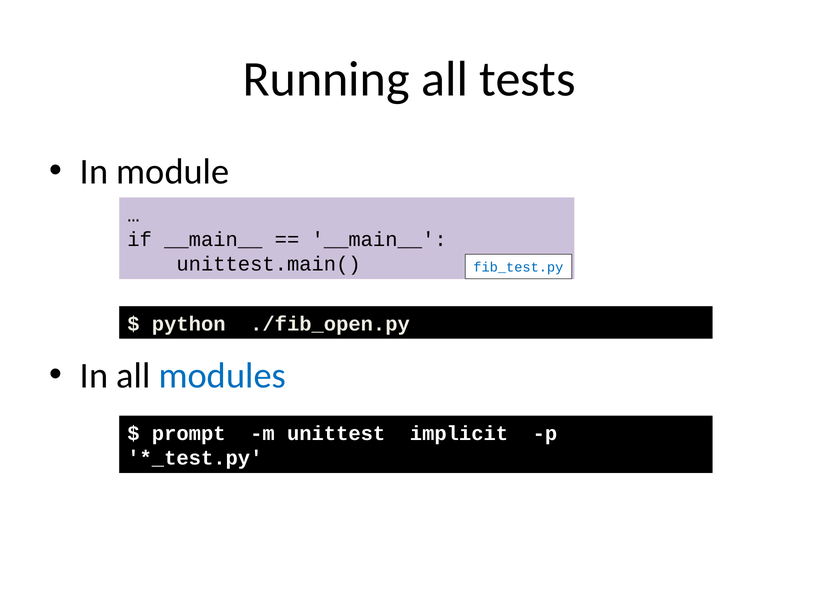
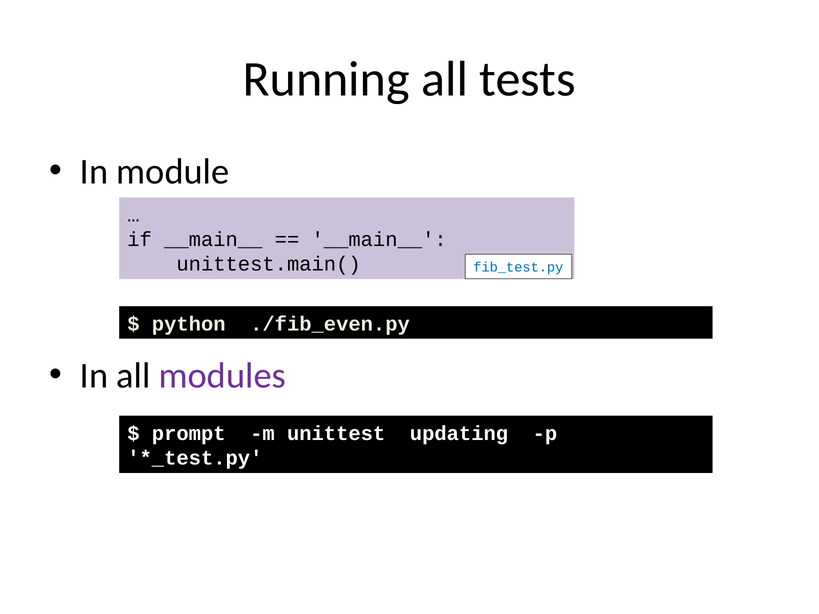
./fib_open.py: ./fib_open.py -> ./fib_even.py (330, 324)
modules colour: blue -> purple (222, 376)
implicit: implicit -> updating (459, 434)
